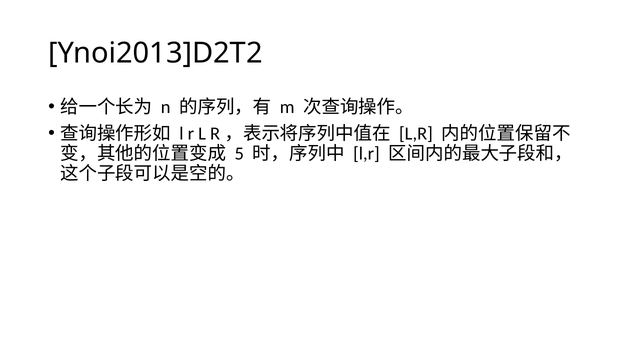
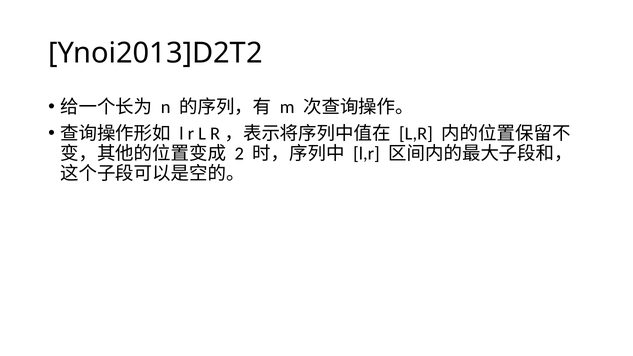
5: 5 -> 2 (239, 154)
